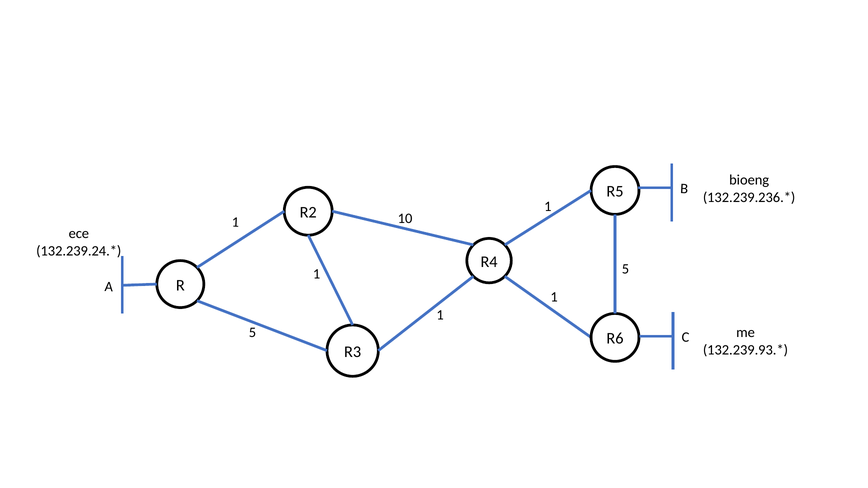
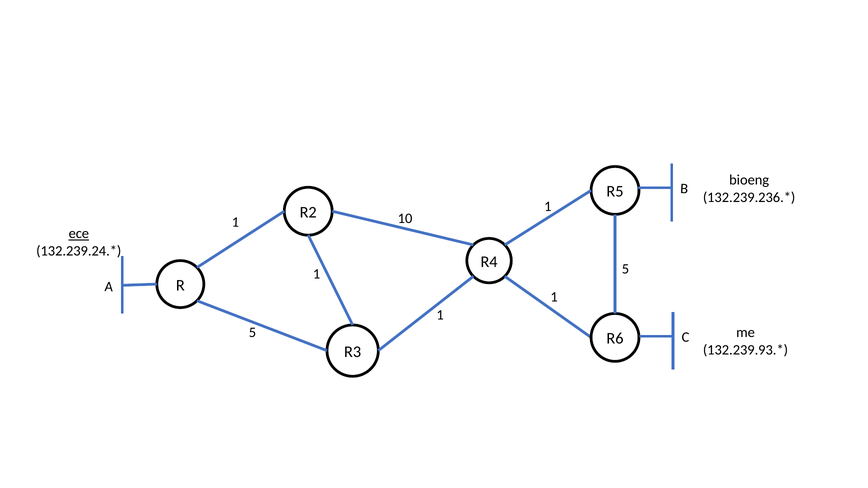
ece underline: none -> present (79, 234)
